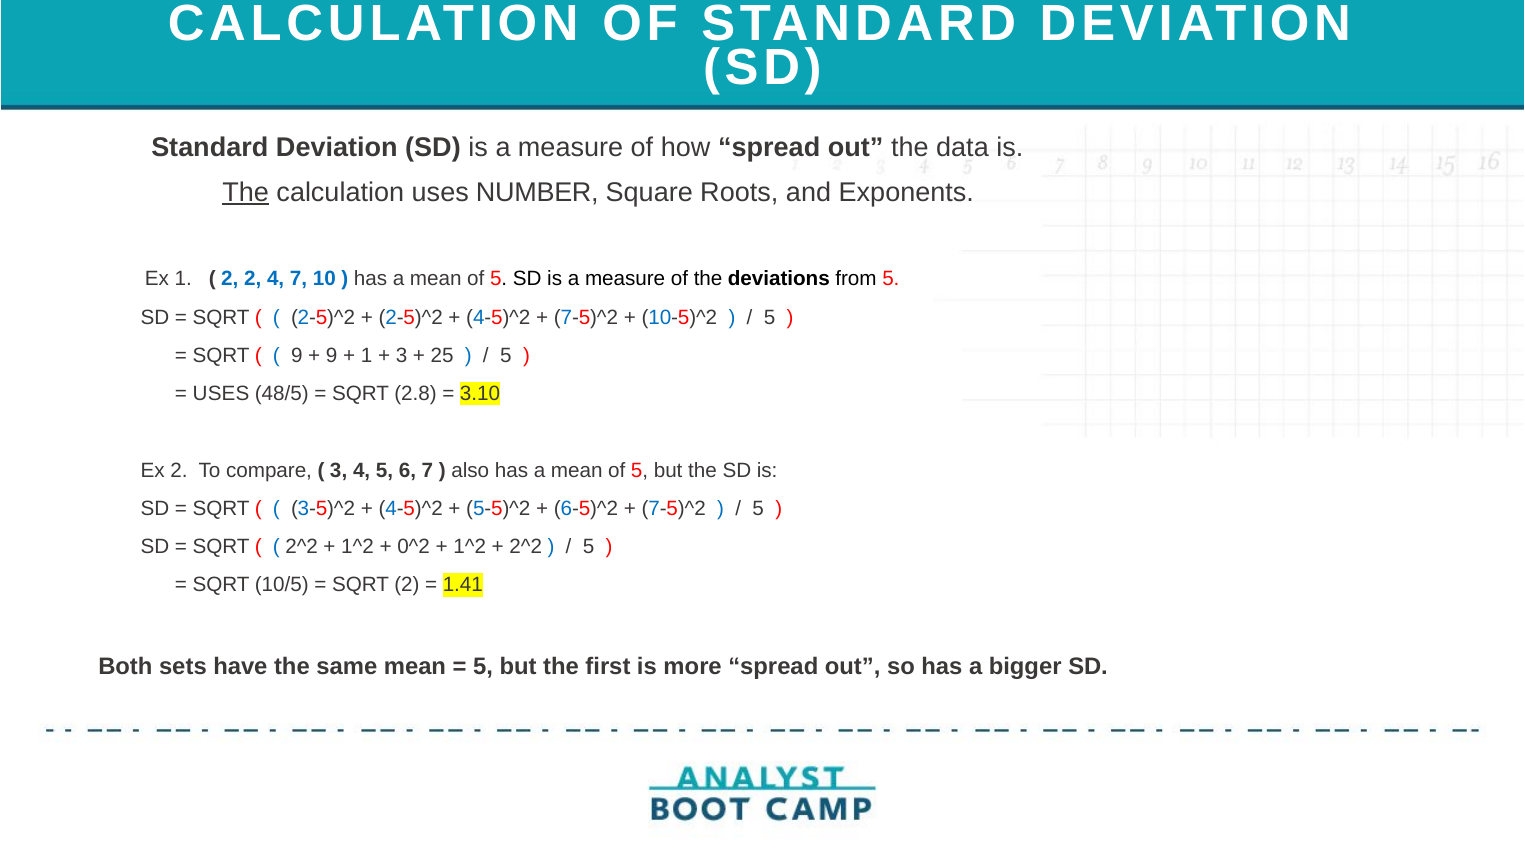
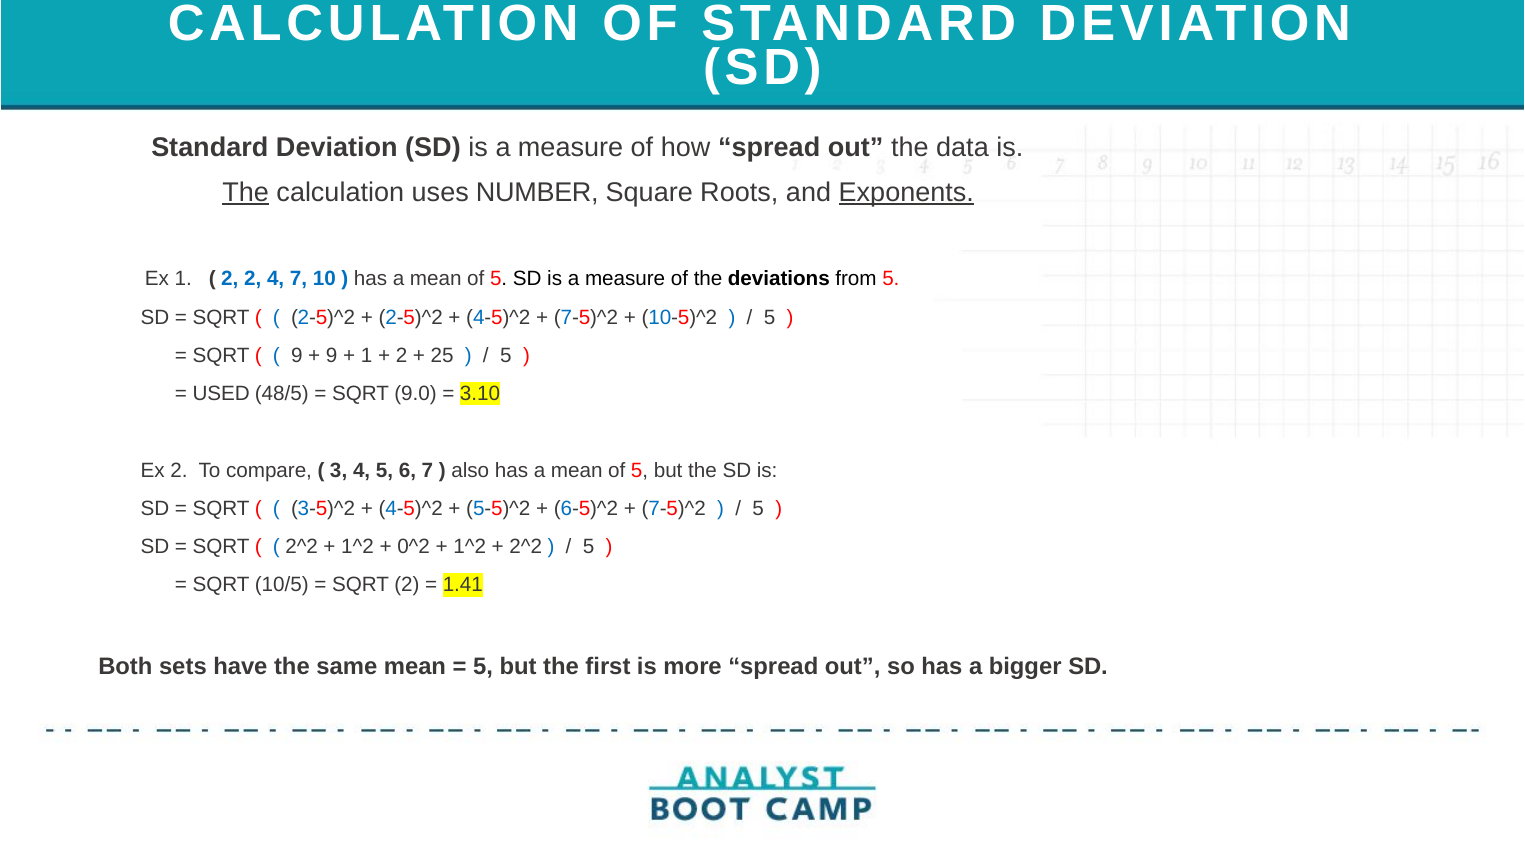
Exponents underline: none -> present (906, 192)
3: 3 -> 2 (402, 356)
USES: USES -> USED (221, 394)
2.8: 2.8 -> 9.0 (416, 394)
